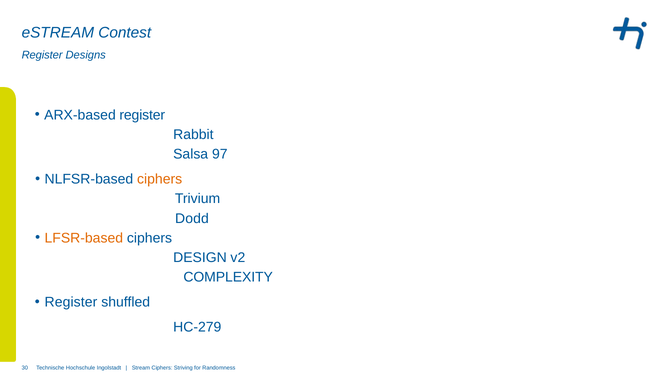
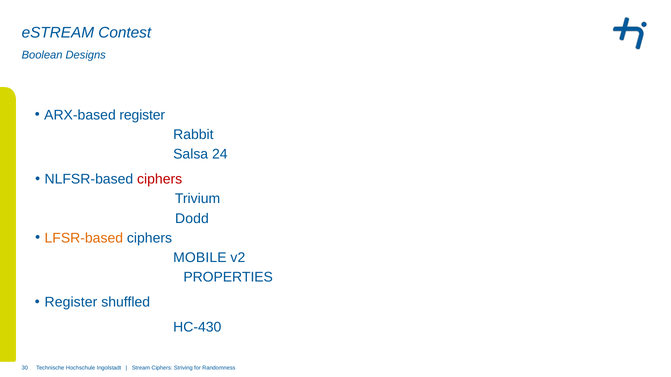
Register: Register -> Boolean (42, 55)
97: 97 -> 24 (220, 154)
ciphers colour: orange -> red (160, 180)
DESIGN: DESIGN -> MOBILE (200, 258)
COMPLEXITY: COMPLEXITY -> PROPERTIES (228, 277)
HC-279: HC-279 -> HC-430 (197, 328)
